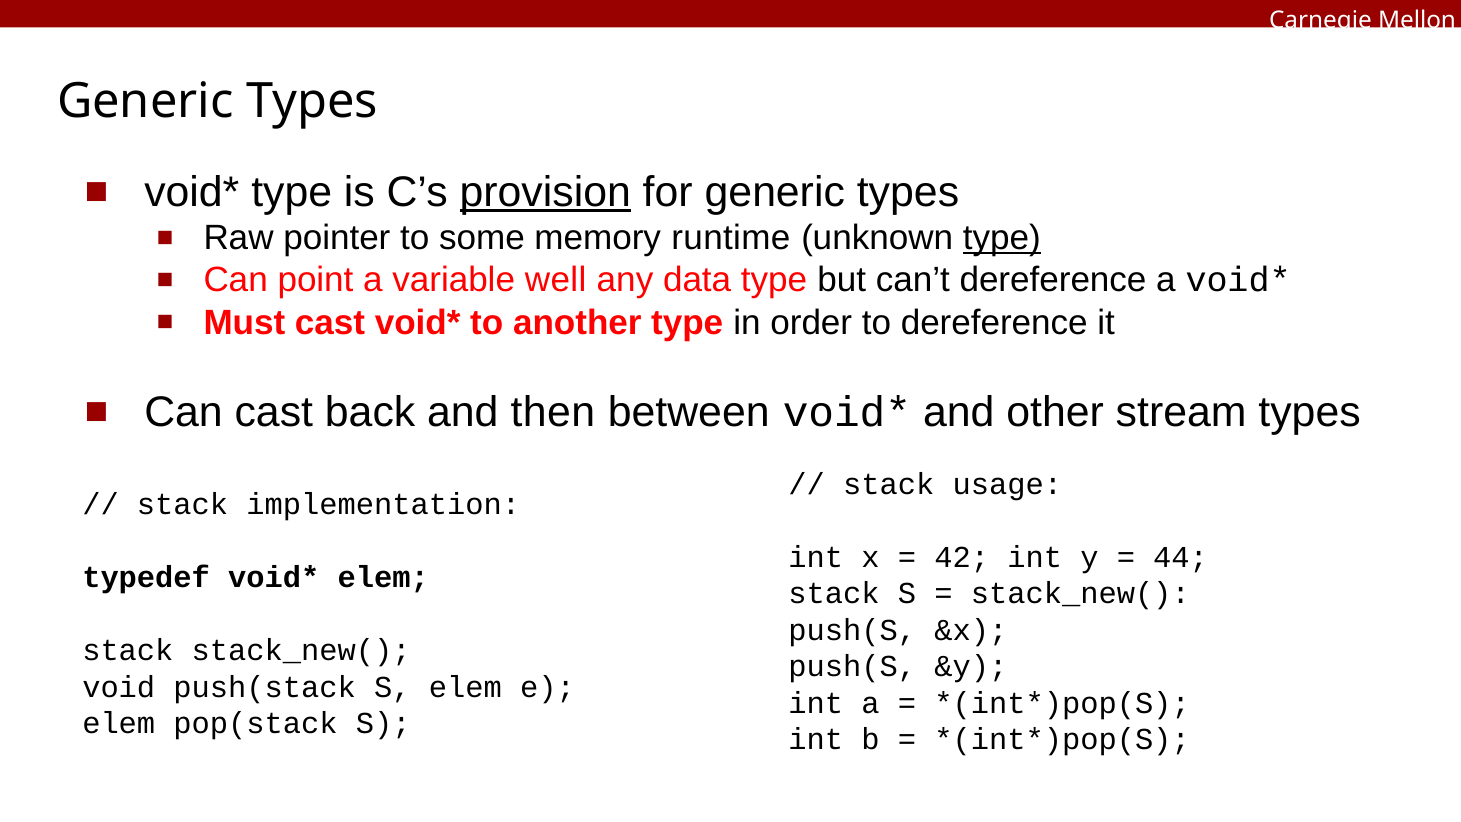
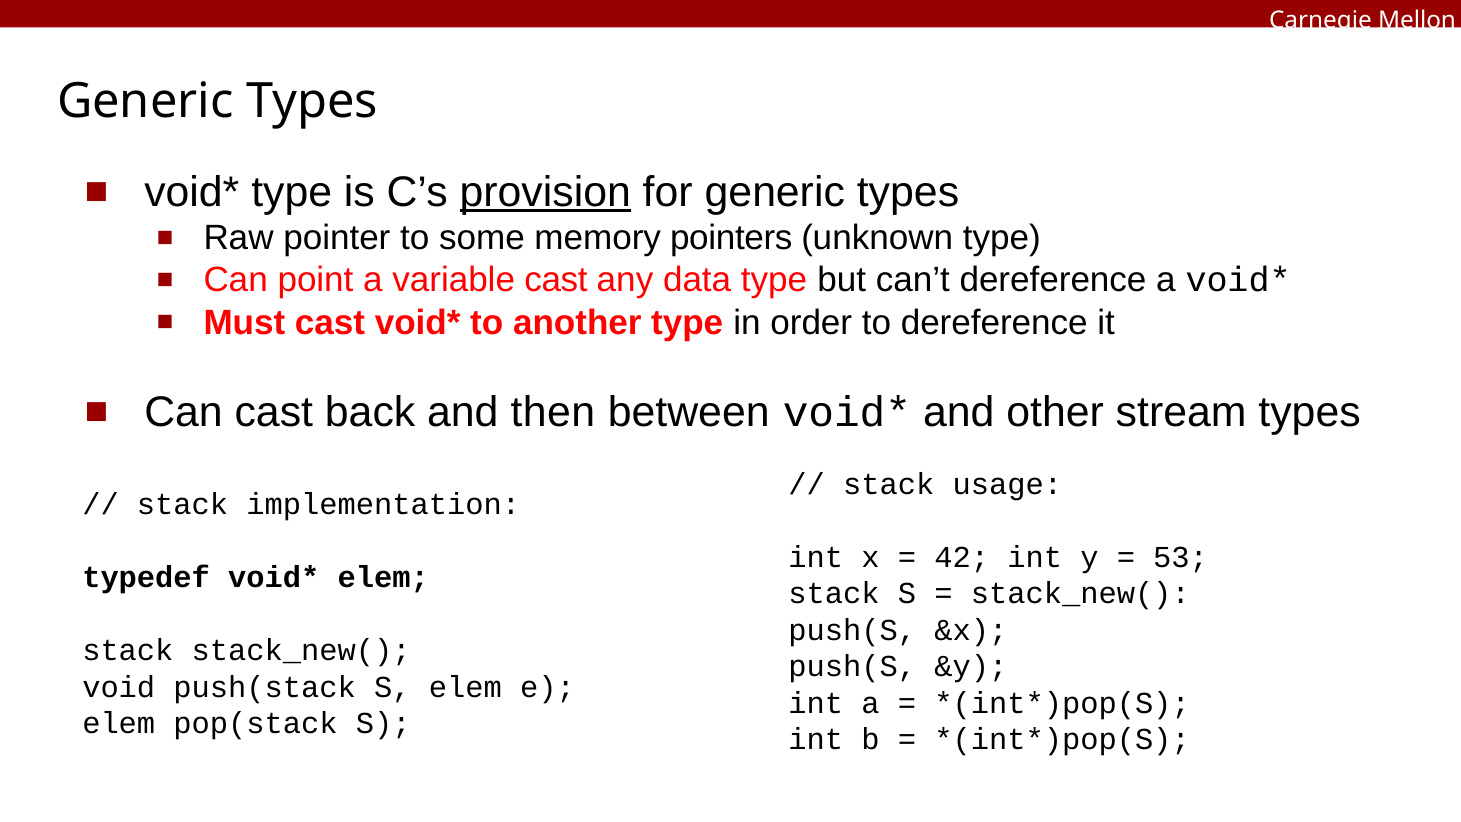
runtime: runtime -> pointers (731, 238)
type underline: present -> none (1002, 238)
variable well: well -> cast (556, 280)
44: 44 -> 53 (1181, 557)
